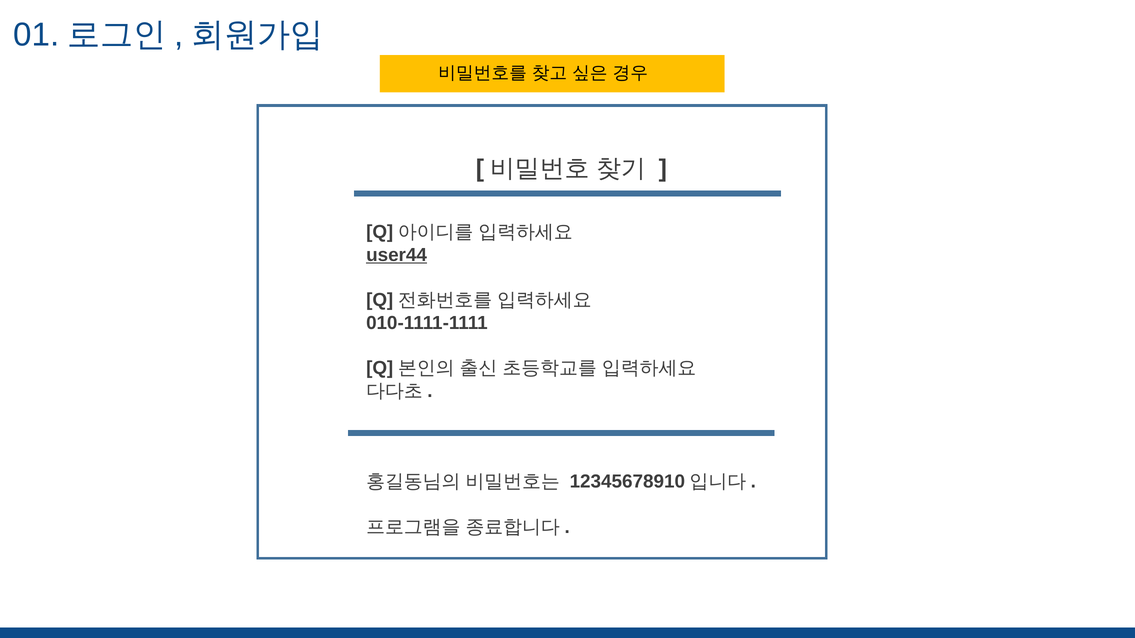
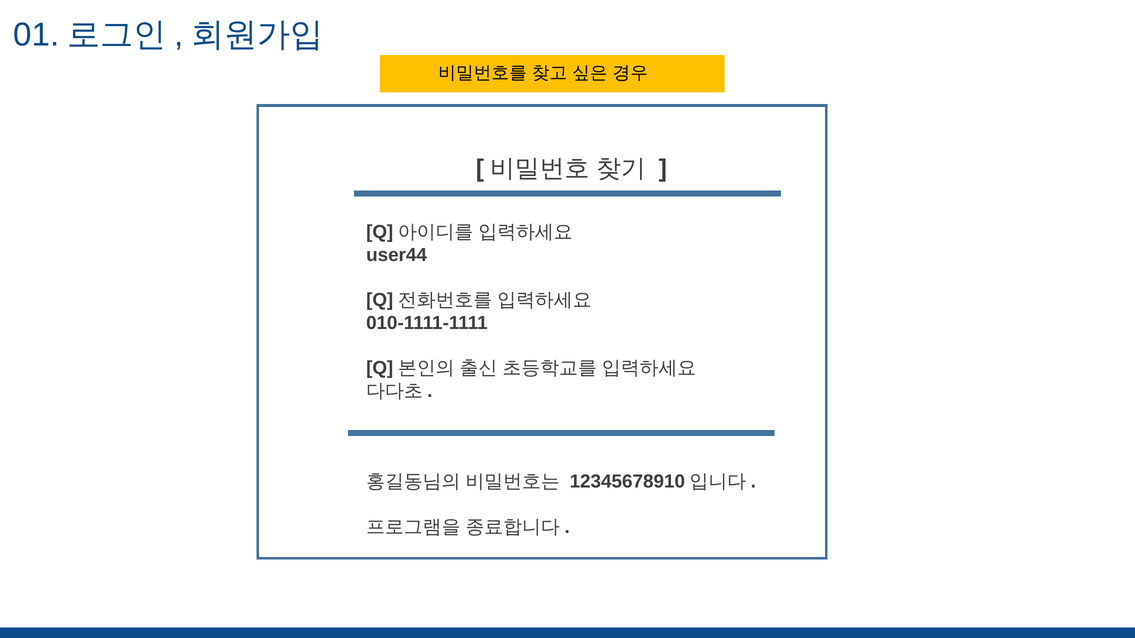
user44 underline: present -> none (397, 255)
